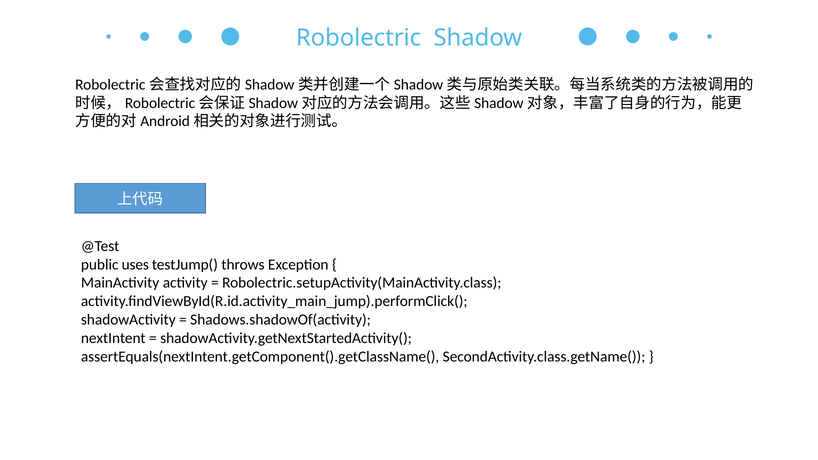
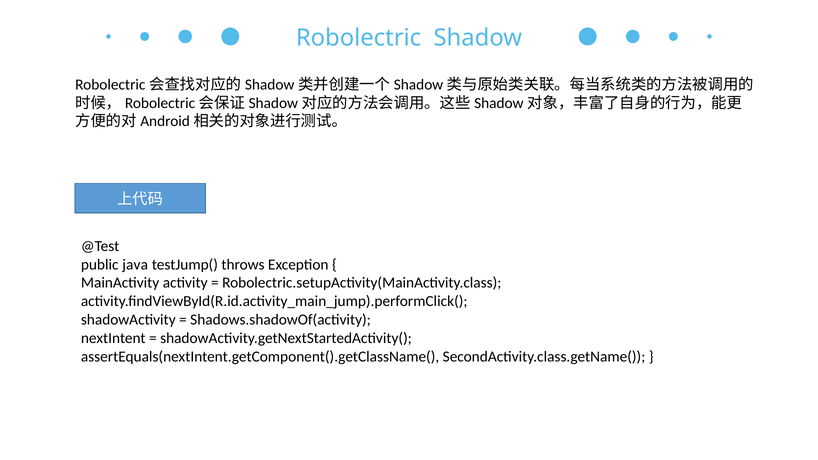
uses: uses -> java (135, 265)
